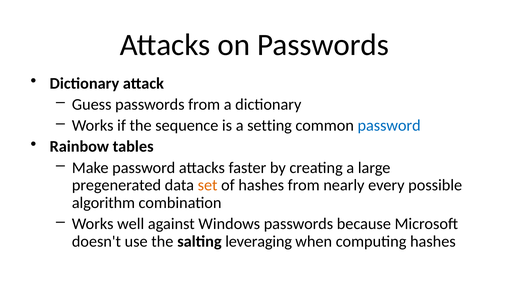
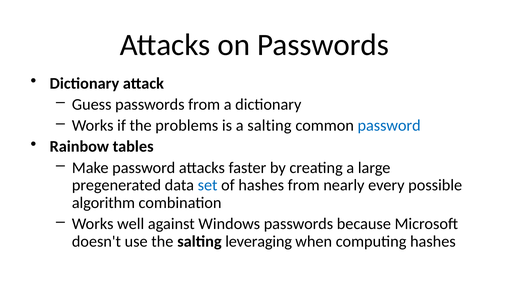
sequence: sequence -> problems (187, 126)
a setting: setting -> salting (269, 126)
set colour: orange -> blue (208, 185)
